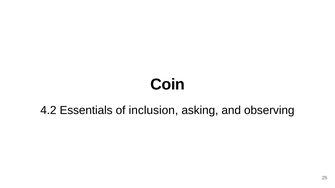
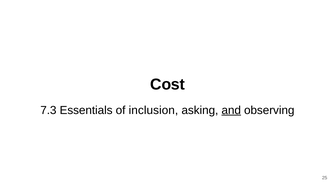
Coin: Coin -> Cost (168, 85)
4.2: 4.2 -> 7.3 (48, 110)
and underline: none -> present (231, 110)
